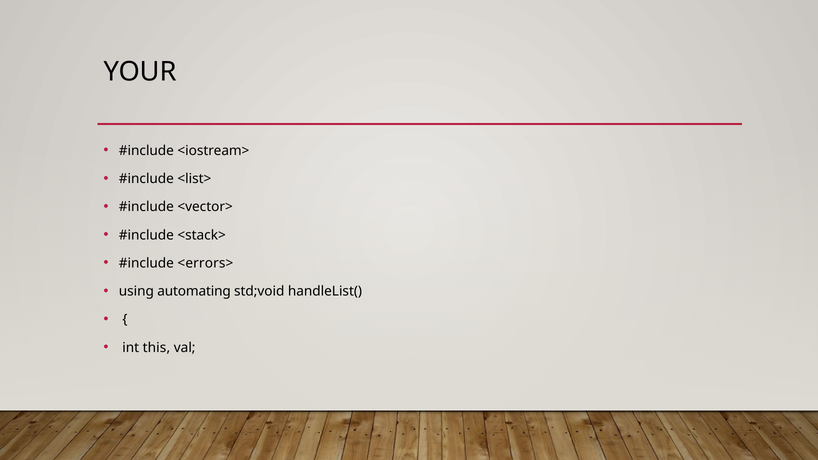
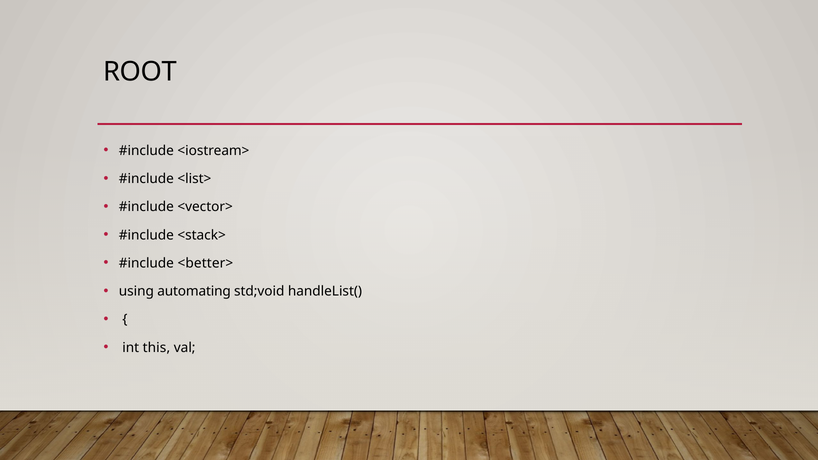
YOUR: YOUR -> ROOT (140, 72)
<errors>: <errors> -> <better> (205, 263)
